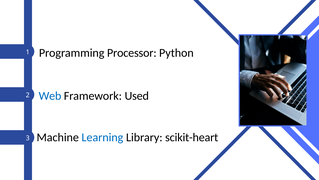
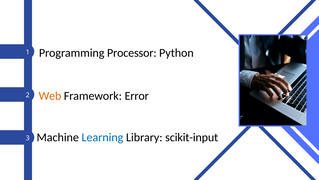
Web colour: blue -> orange (50, 96)
Framework Used: Used -> Error (137, 96)
scikit-heart: scikit-heart -> scikit-input (192, 137)
